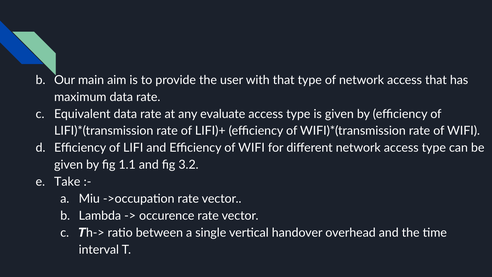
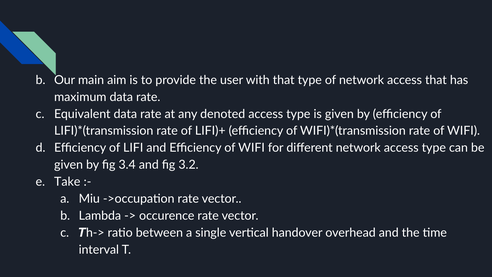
evaluate: evaluate -> denoted (223, 114)
1.1: 1.1 -> 3.4 (127, 165)
